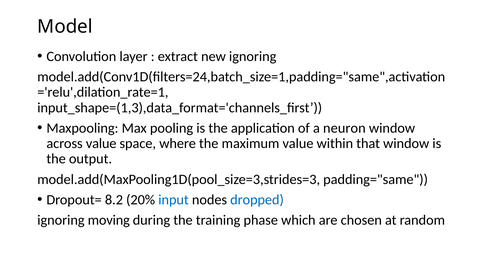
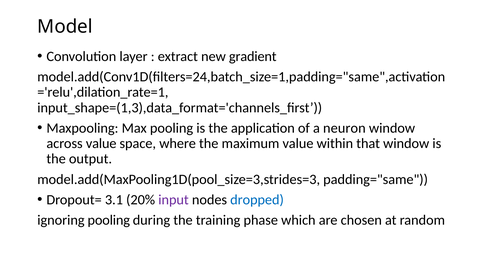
new ignoring: ignoring -> gradient (253, 56)
8.2: 8.2 -> 3.1 (114, 200)
input colour: blue -> purple (174, 200)
ignoring moving: moving -> pooling (109, 220)
